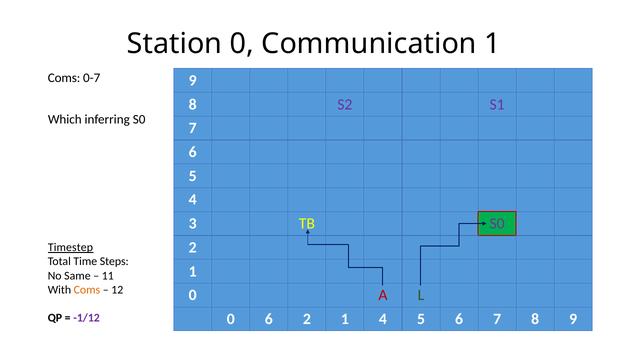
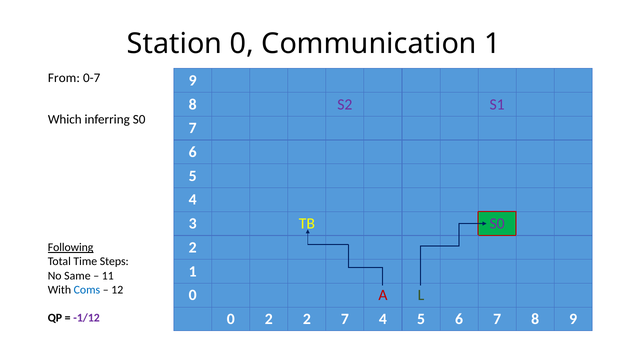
Coms: Coms -> From (64, 78)
Timestep: Timestep -> Following (71, 248)
Coms colour: orange -> blue (87, 290)
0 6: 6 -> 2 (269, 319)
1: 1 -> 7 (345, 319)
